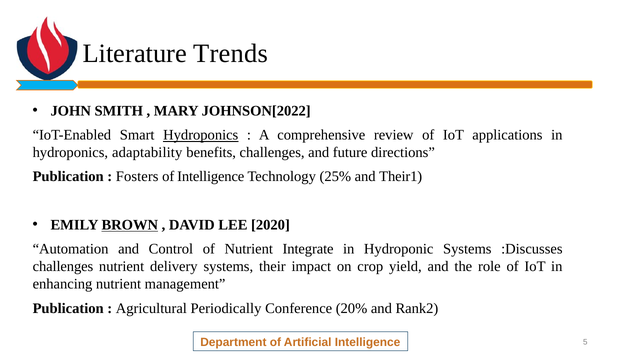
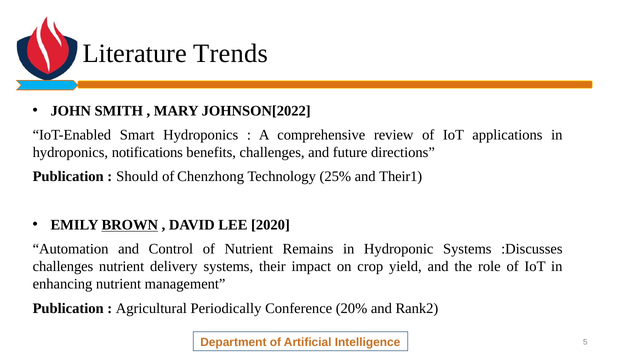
Hydroponics underline: present -> none (201, 135)
adaptability: adaptability -> notifications (147, 152)
Fosters: Fosters -> Should (137, 177)
of Intelligence: Intelligence -> Chenzhong (211, 177)
Integrate: Integrate -> Remains (308, 249)
